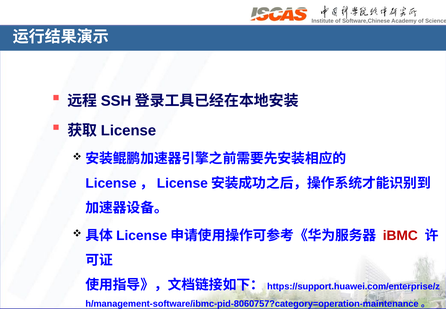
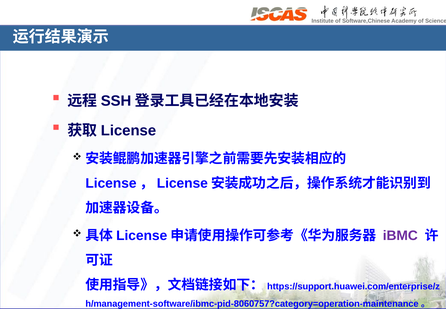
iBMC colour: red -> purple (400, 235)
